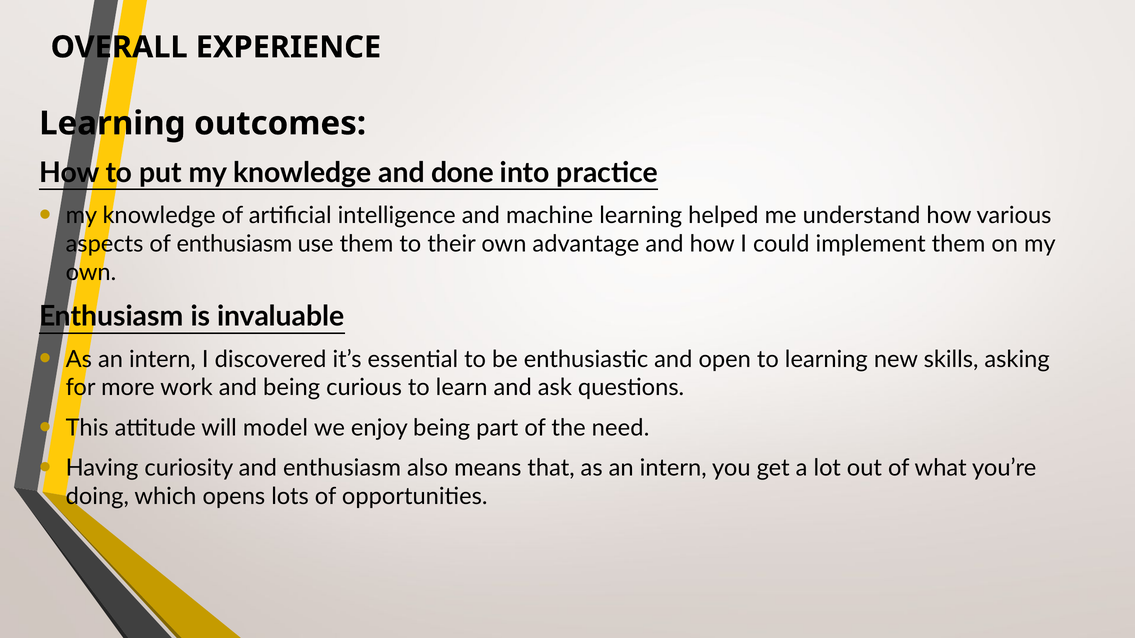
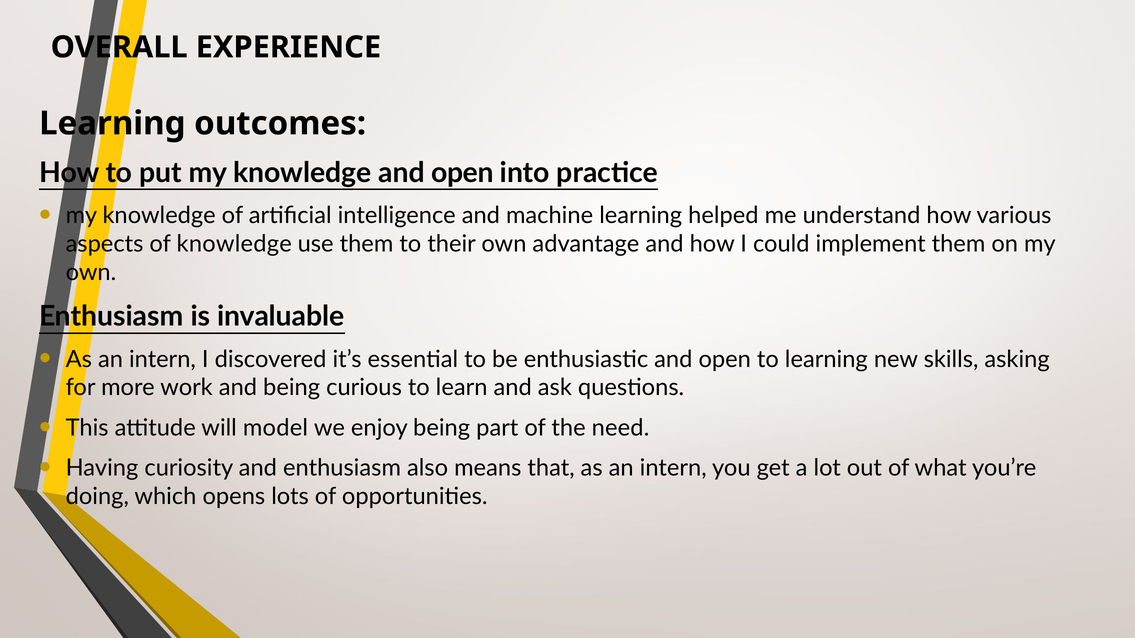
knowledge and done: done -> open (462, 173)
of enthusiasm: enthusiasm -> knowledge (234, 244)
